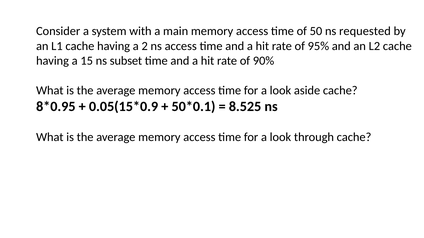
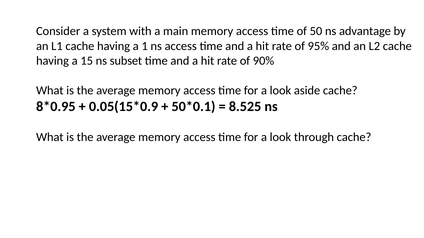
requested: requested -> advantage (365, 31)
2: 2 -> 1 (145, 46)
